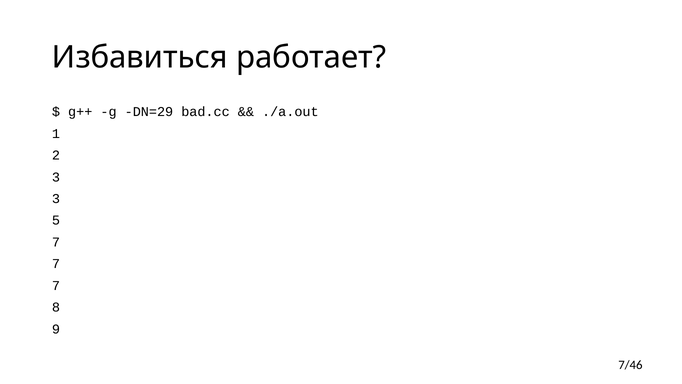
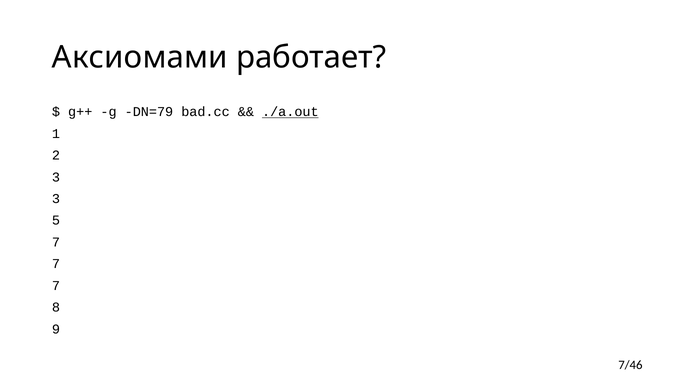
Избавиться: Избавиться -> Аксиомами (140, 57)
DN=29: DN=29 -> DN=79 (149, 112)
./a.out underline: none -> present (290, 112)
